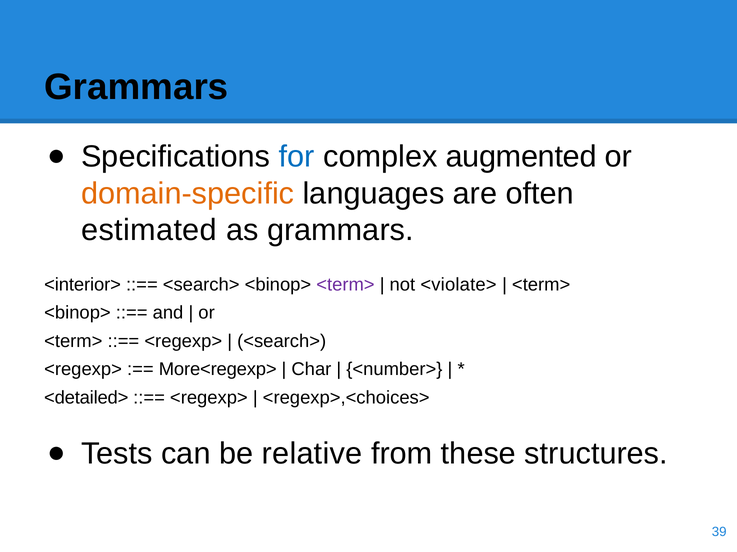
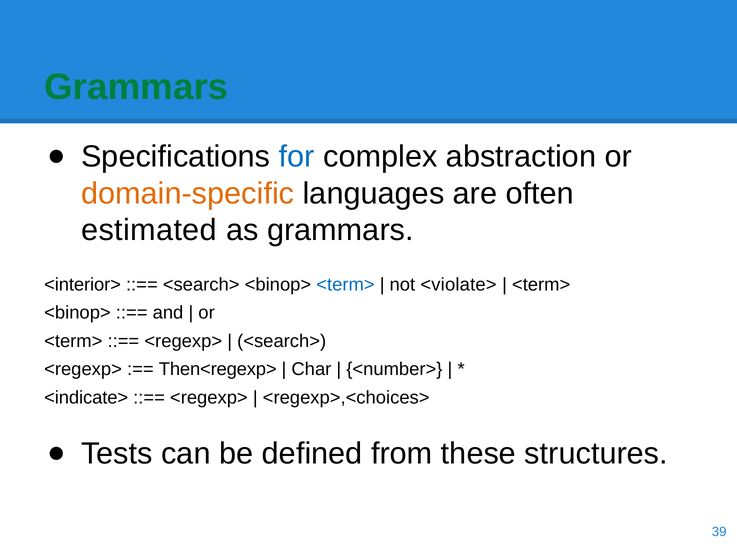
Grammars colour: black -> green (136, 87)
augmented: augmented -> abstraction (521, 157)
<term> colour: purple -> blue (345, 285)
More<regexp>: More<regexp> -> Then<regexp> (218, 370)
<detailed>: <detailed> -> <indicate> (86, 398)
relative: relative -> defined (312, 454)
